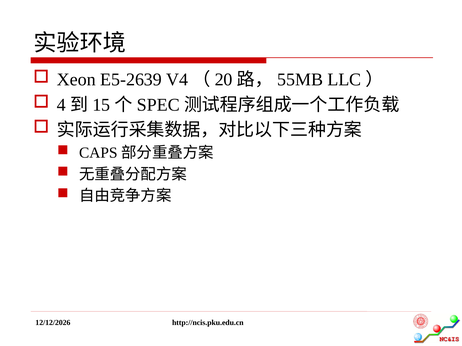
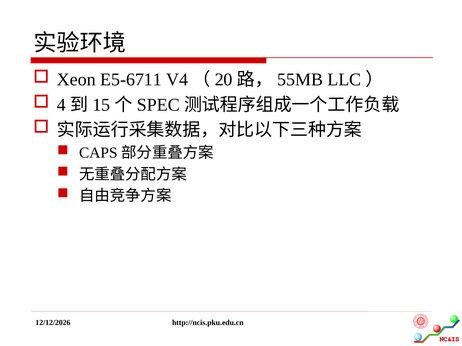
E5-2639: E5-2639 -> E5-6711 (131, 80)
